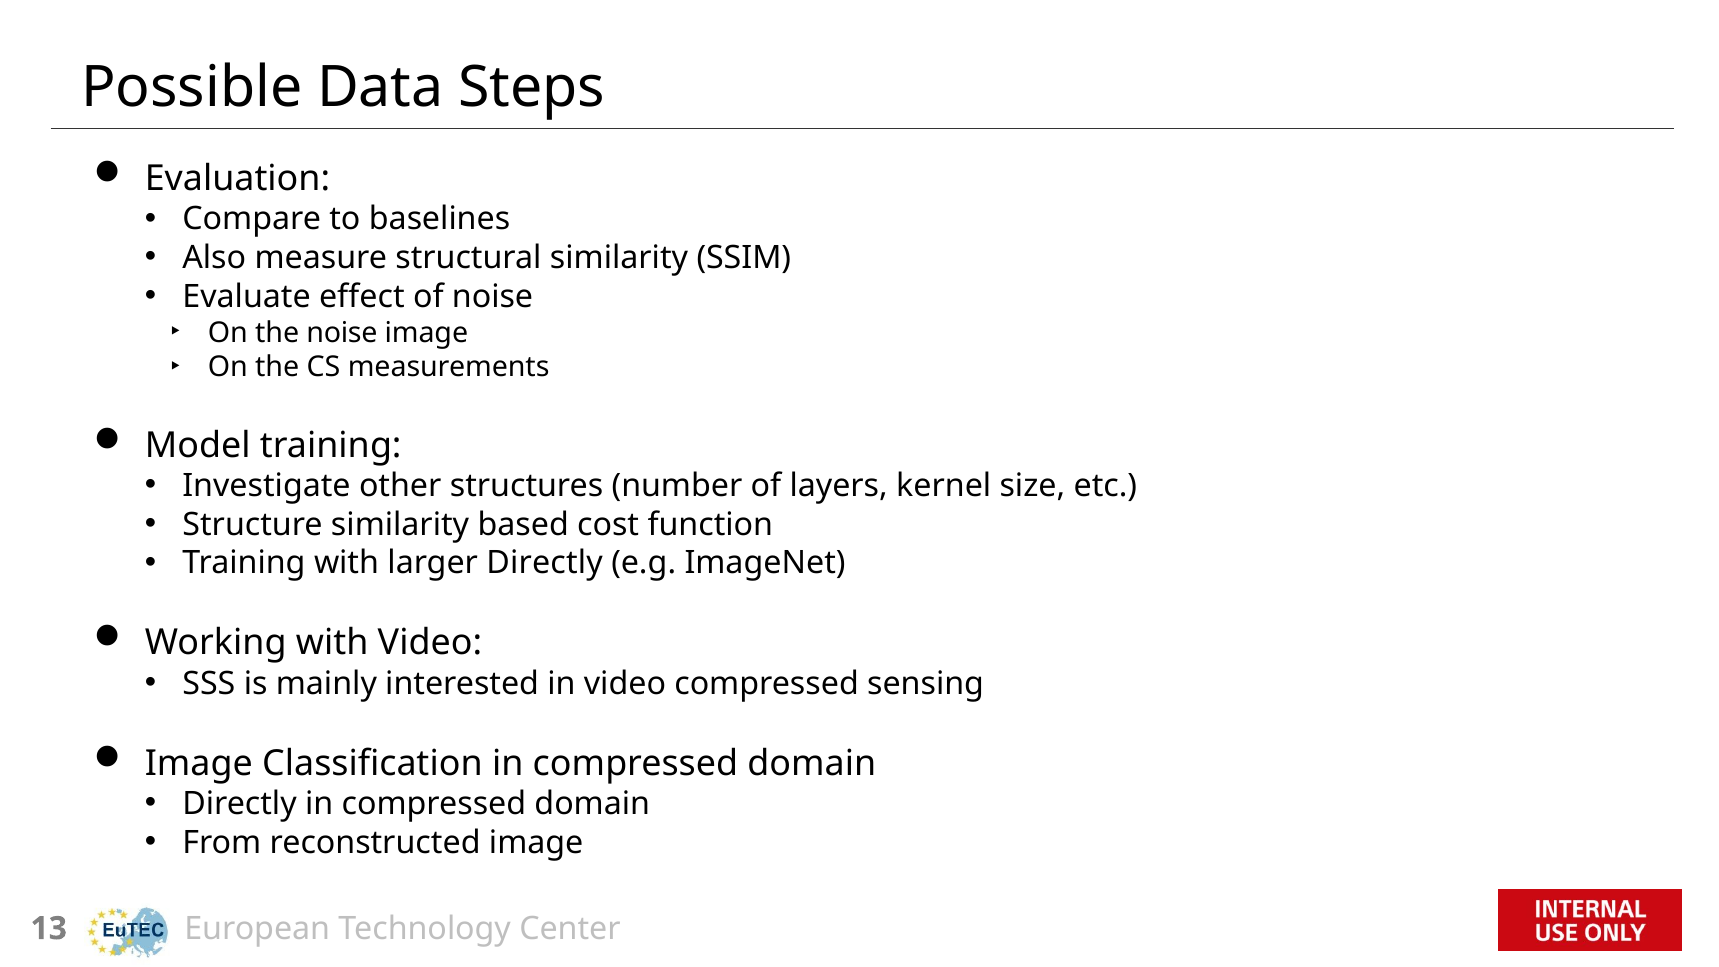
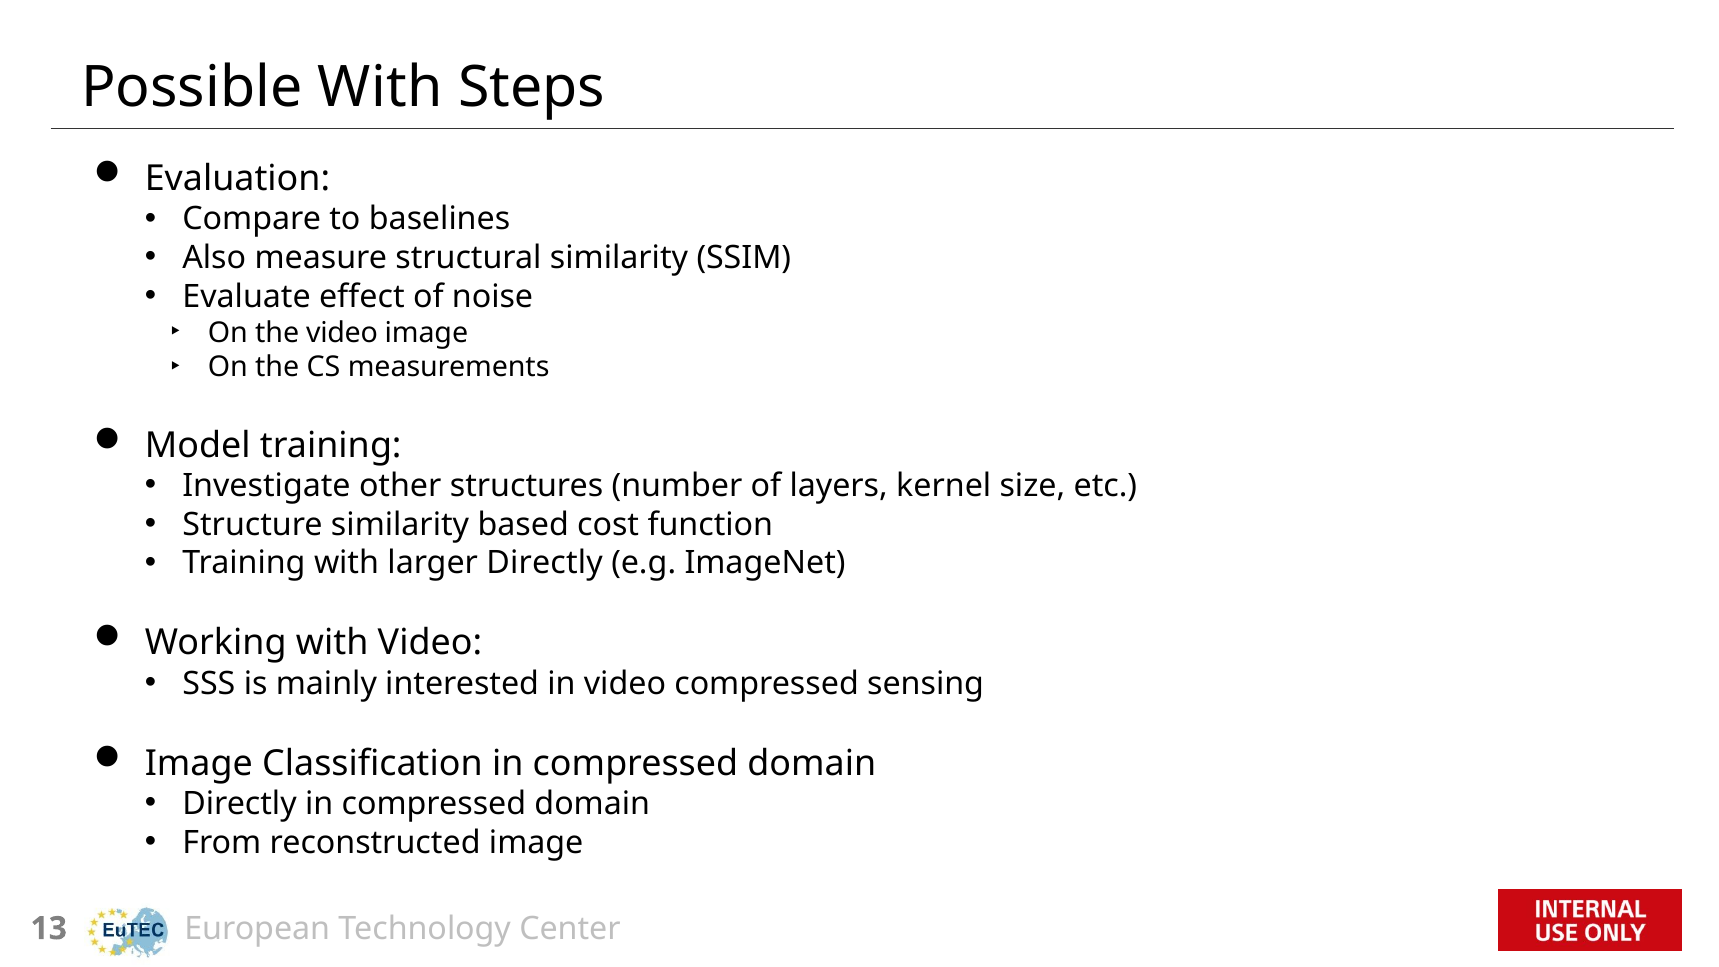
Possible Data: Data -> With (380, 87)
the noise: noise -> video (342, 333)
